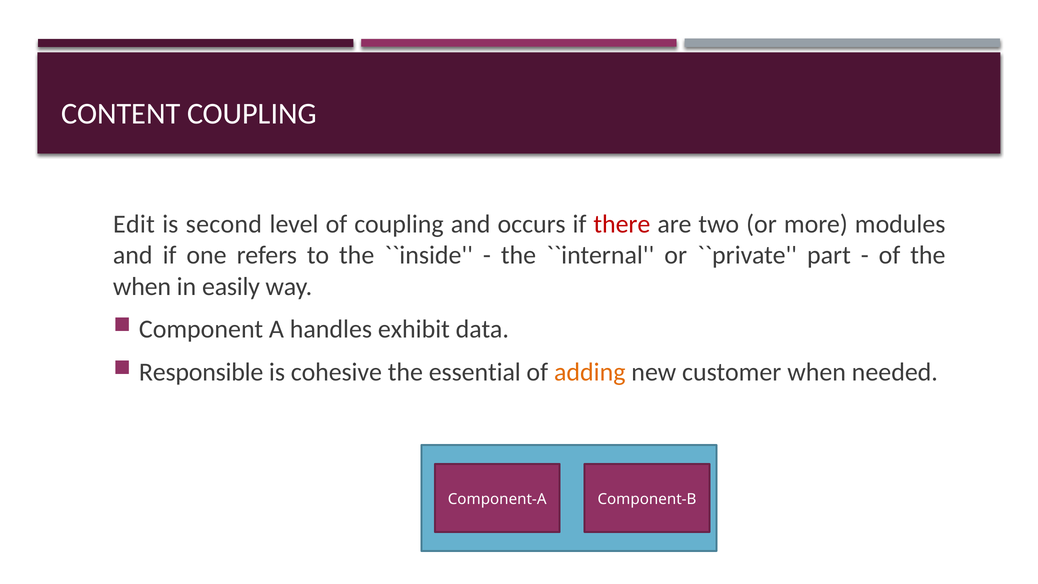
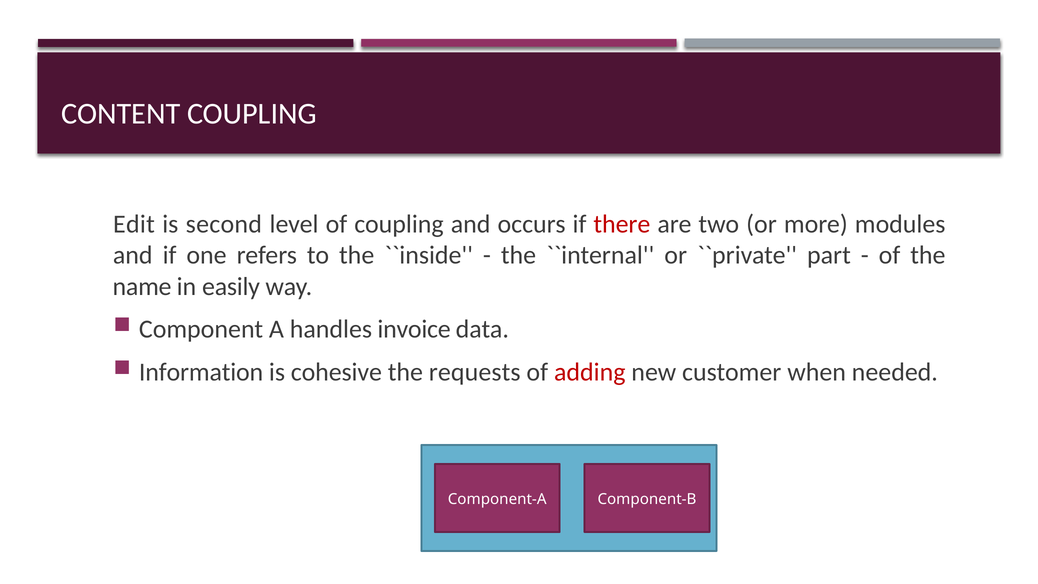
when: when -> name (142, 286)
exhibit: exhibit -> invoice (414, 329)
Responsible: Responsible -> Information (201, 372)
essential: essential -> requests (475, 372)
adding colour: orange -> red (590, 372)
